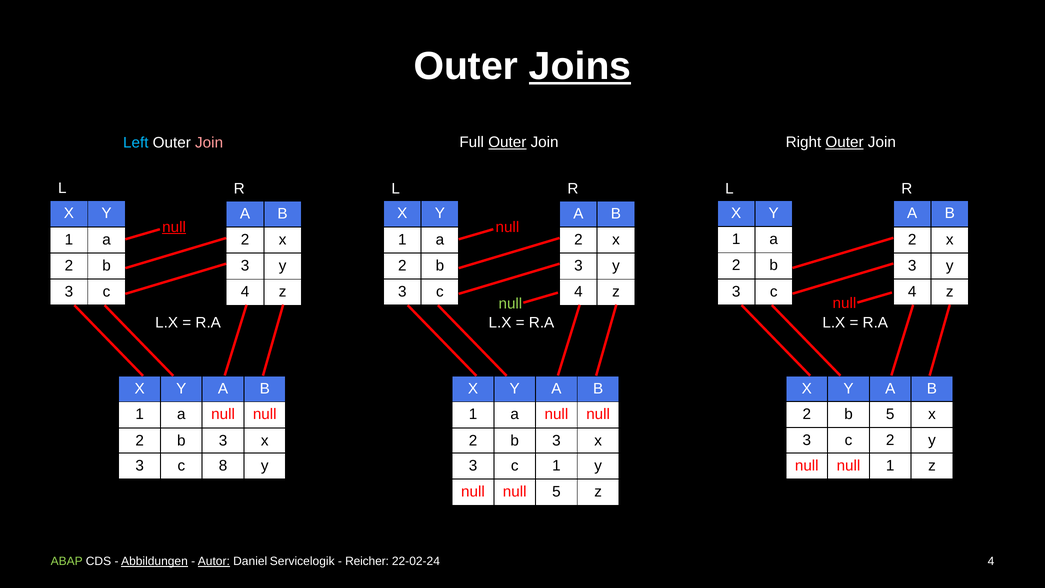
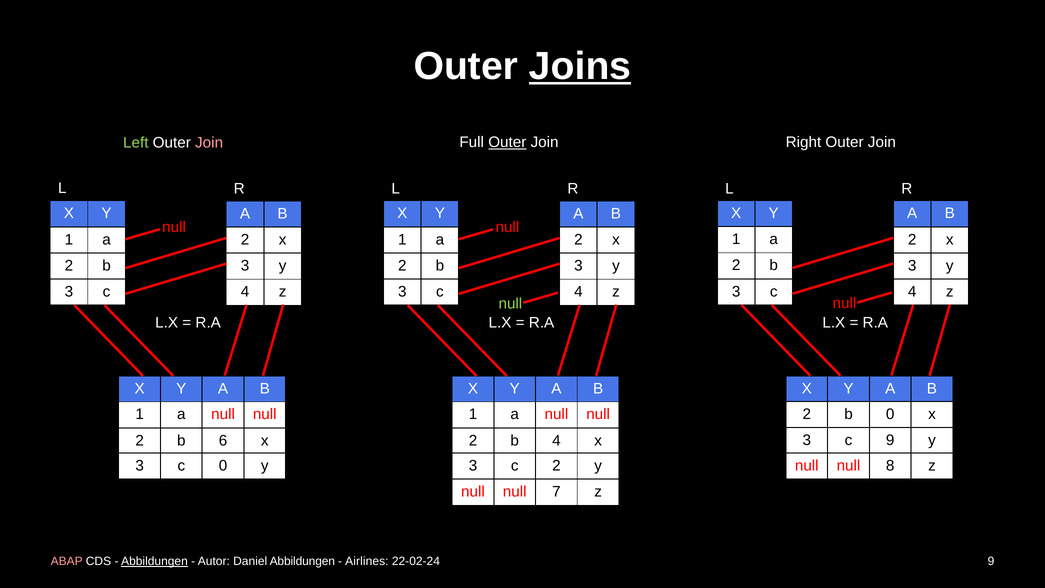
Left colour: light blue -> light green (136, 143)
Outer underline: present -> none (845, 142)
null underline: present -> none (174, 227)
b 5: 5 -> 0 (890, 414)
c 2: 2 -> 9 (890, 440)
3: 3 -> 6 (223, 440)
3: 3 -> 4 (556, 440)
null null 1: 1 -> 8 (890, 465)
c 8: 8 -> 0 (223, 466)
c 1: 1 -> 2 (556, 466)
null 5: 5 -> 7 (556, 492)
ABAP colour: light green -> pink (67, 561)
Autor underline: present -> none (214, 561)
Daniel Servicelogik: Servicelogik -> Abbildungen (302, 561)
Reicher: Reicher -> Airlines (367, 561)
22-02-24 4: 4 -> 9 (991, 561)
